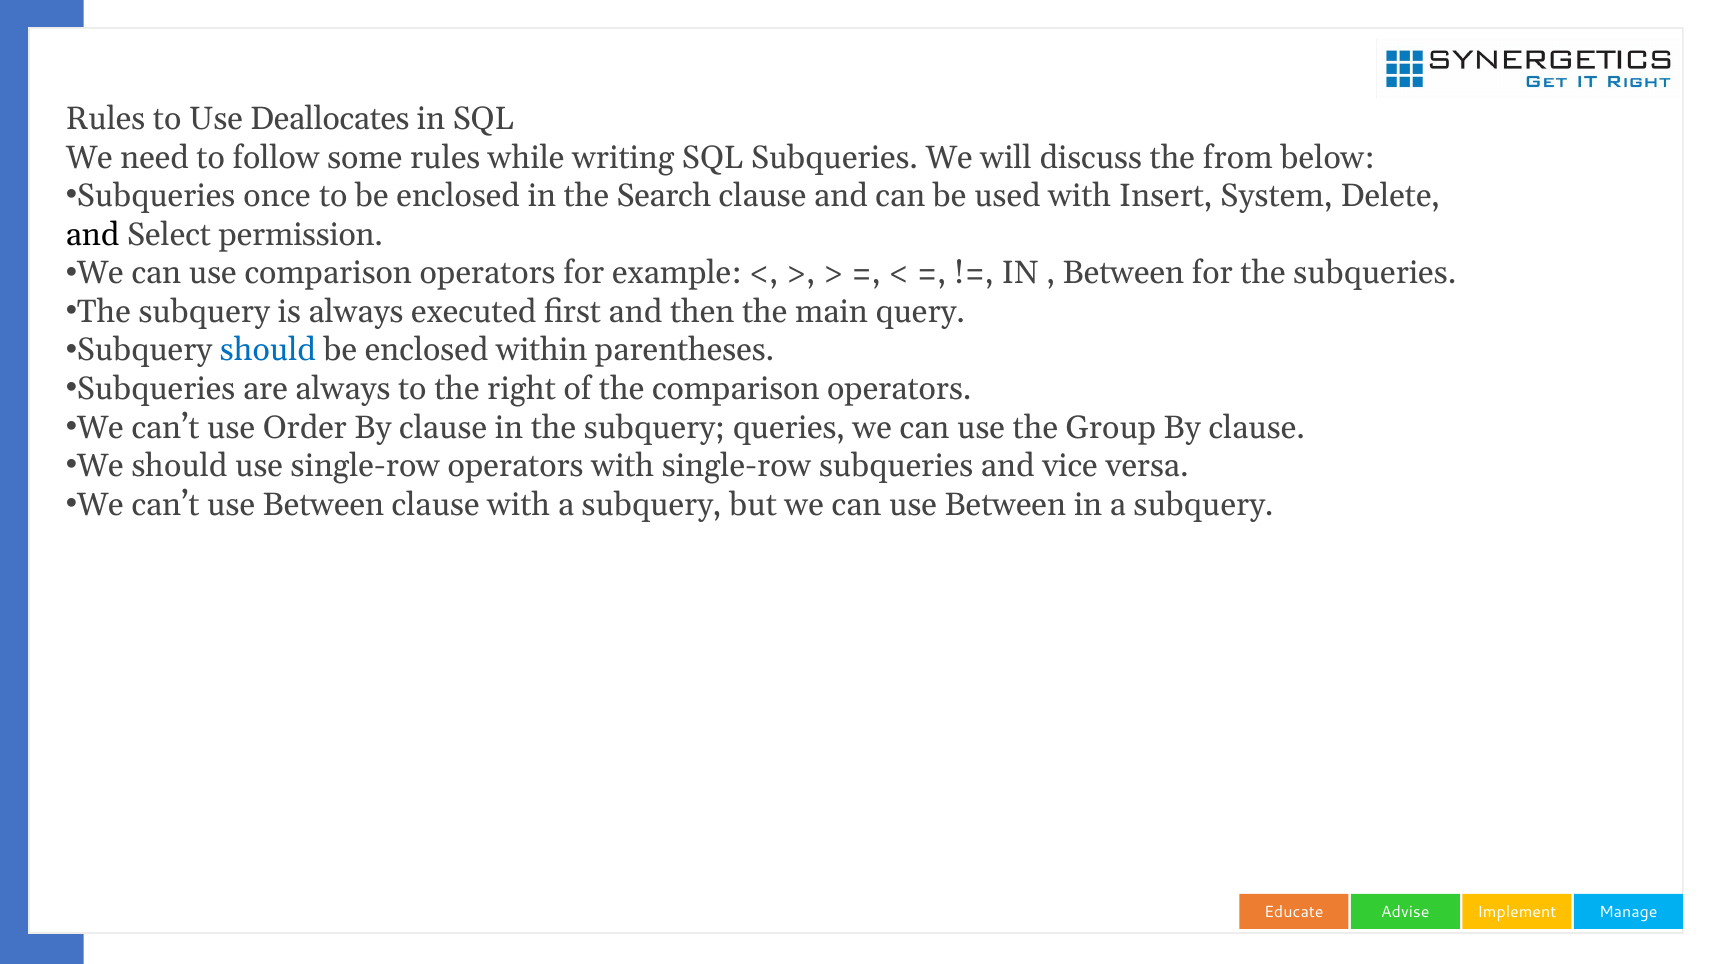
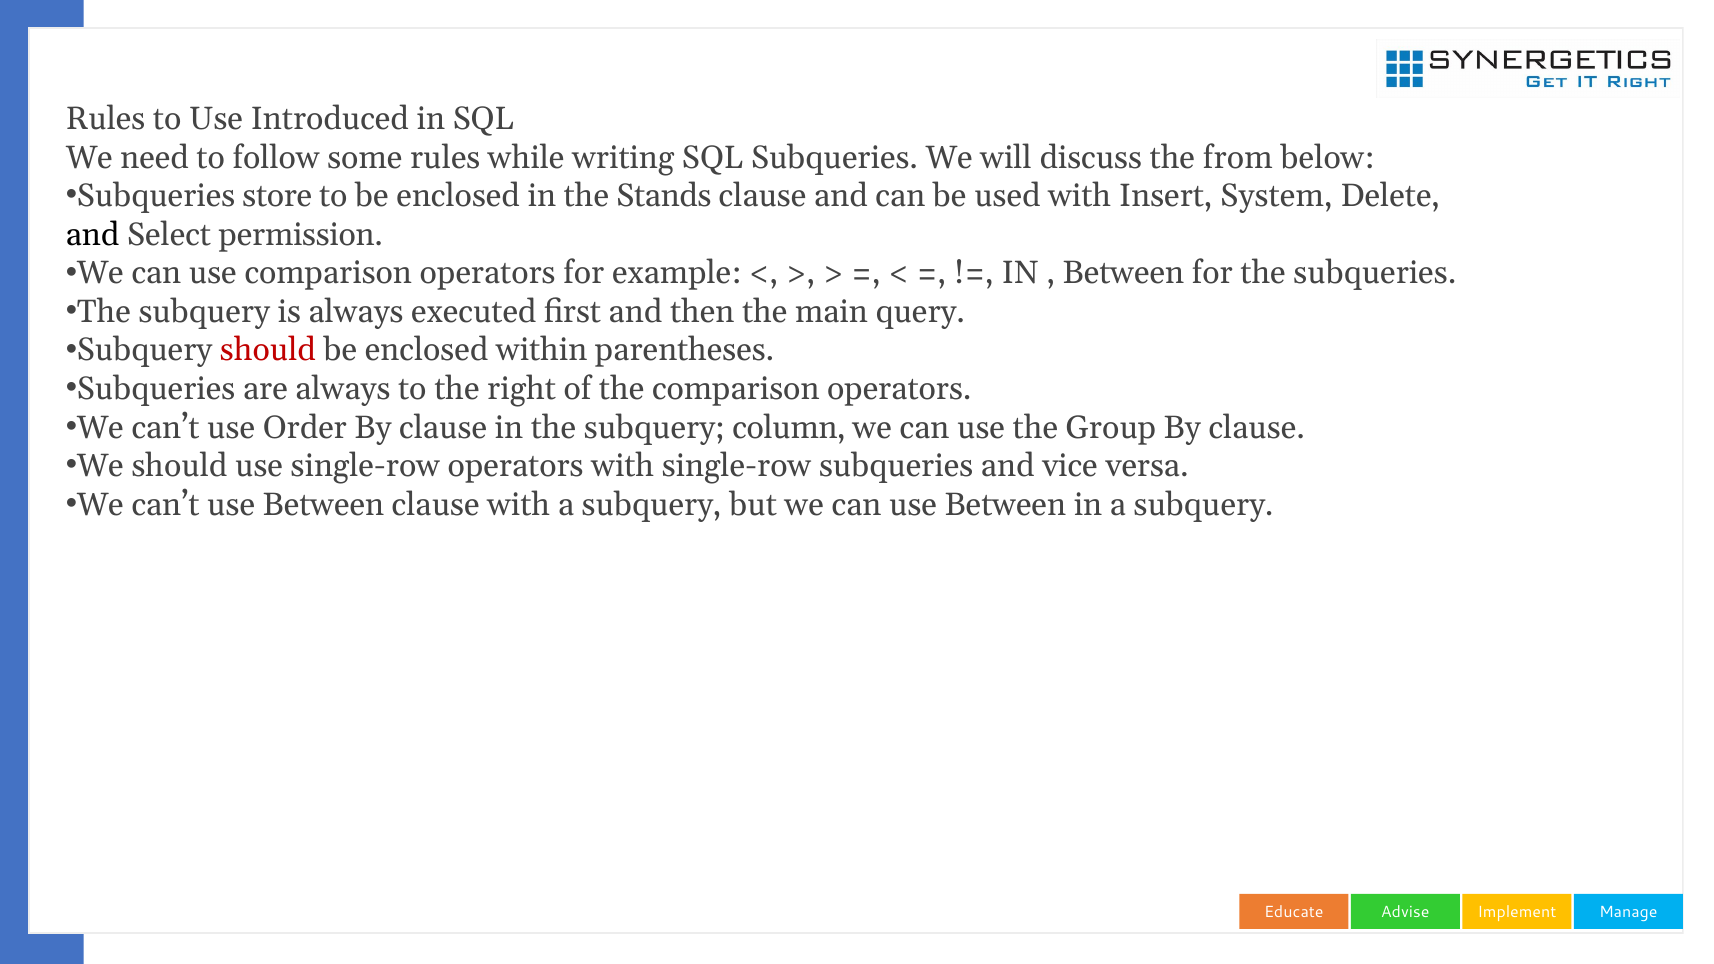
Deallocates: Deallocates -> Introduced (330, 119)
once: once -> store (277, 196)
Search: Search -> Stands (664, 196)
should colour: blue -> red (268, 350)
queries: queries -> column (789, 428)
